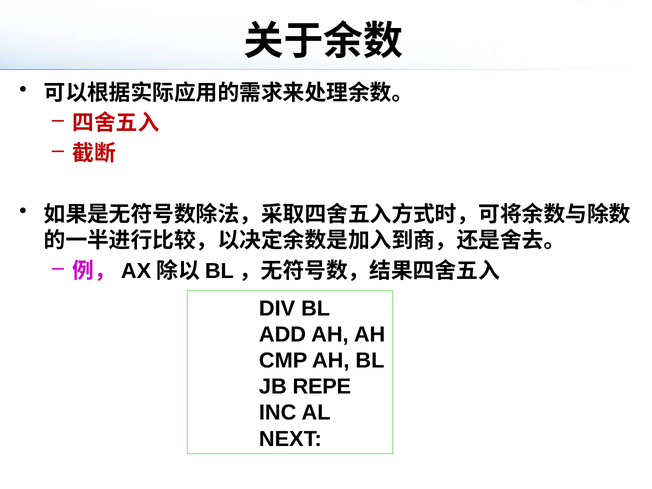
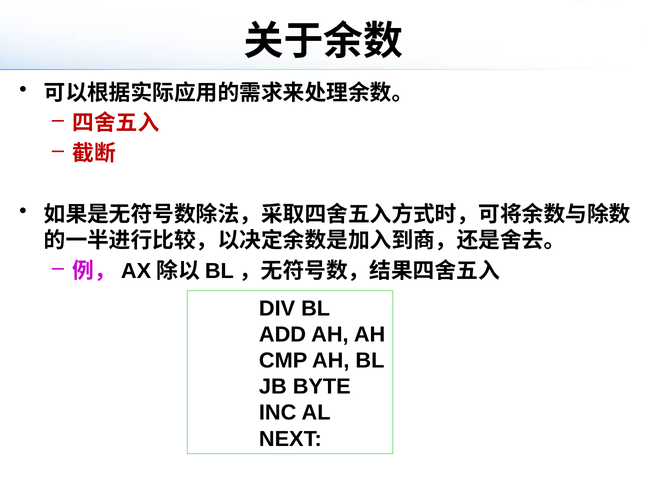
REPE: REPE -> BYTE (322, 387)
